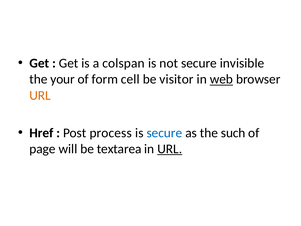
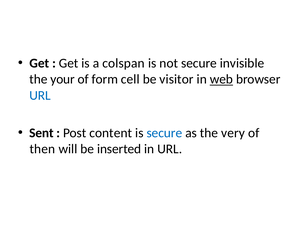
URL colour: orange -> blue (40, 95)
Href: Href -> Sent (41, 133)
process: process -> content (111, 133)
such: such -> very (233, 133)
page: page -> then (42, 149)
textarea: textarea -> inserted (119, 149)
URL underline: present -> none (170, 149)
